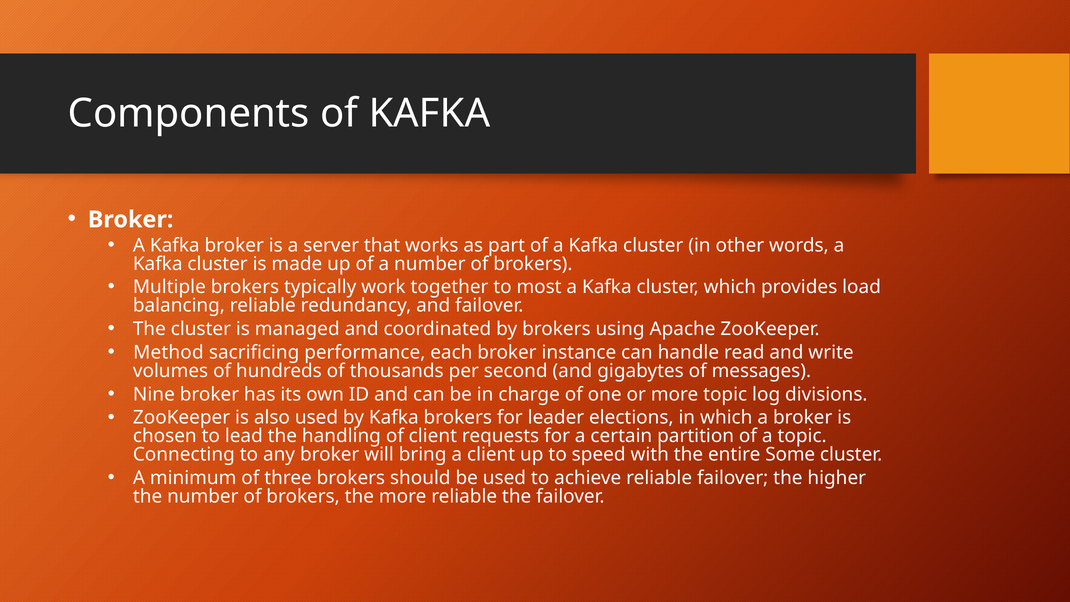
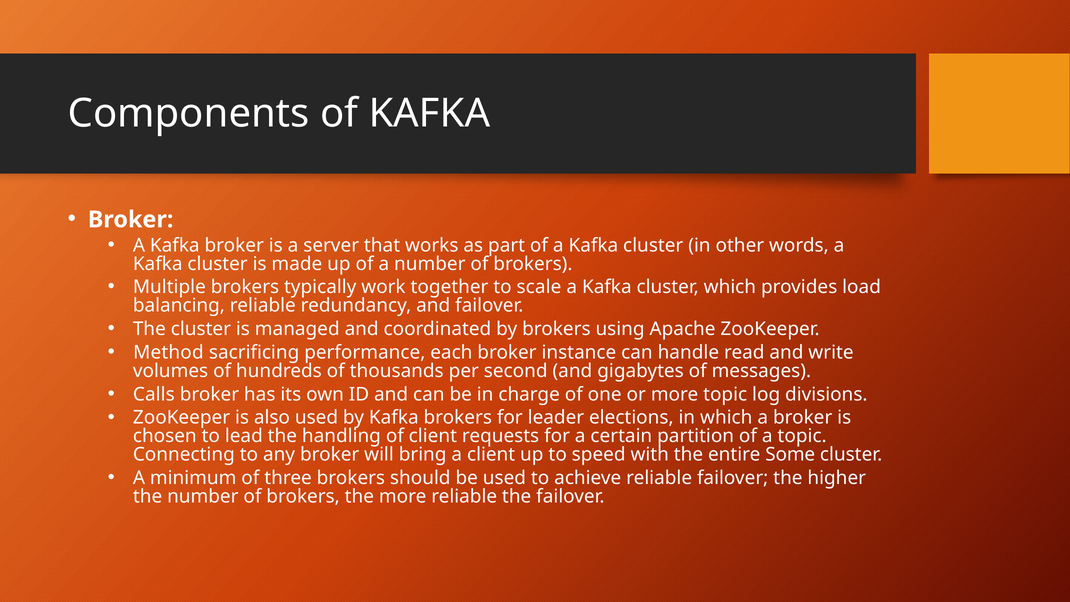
most: most -> scale (539, 287)
Nine: Nine -> Calls (154, 394)
